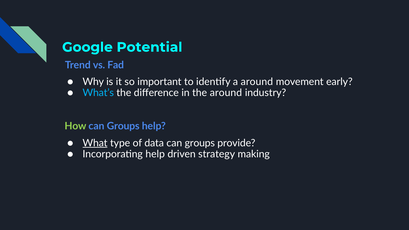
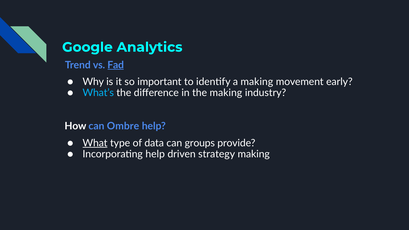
Potential: Potential -> Analytics (150, 47)
Fad underline: none -> present (116, 65)
a around: around -> making (257, 82)
the around: around -> making (226, 93)
How colour: light green -> white (75, 126)
Groups: Groups -> Ombre (123, 126)
